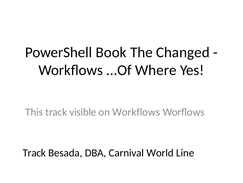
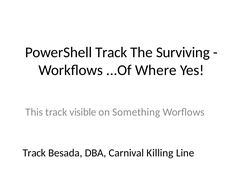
PowerShell Book: Book -> Track (111, 52)
Changed: Changed -> Surviving (183, 52)
on Workflows: Workflows -> Something (136, 112)
World: World -> Killing (160, 152)
